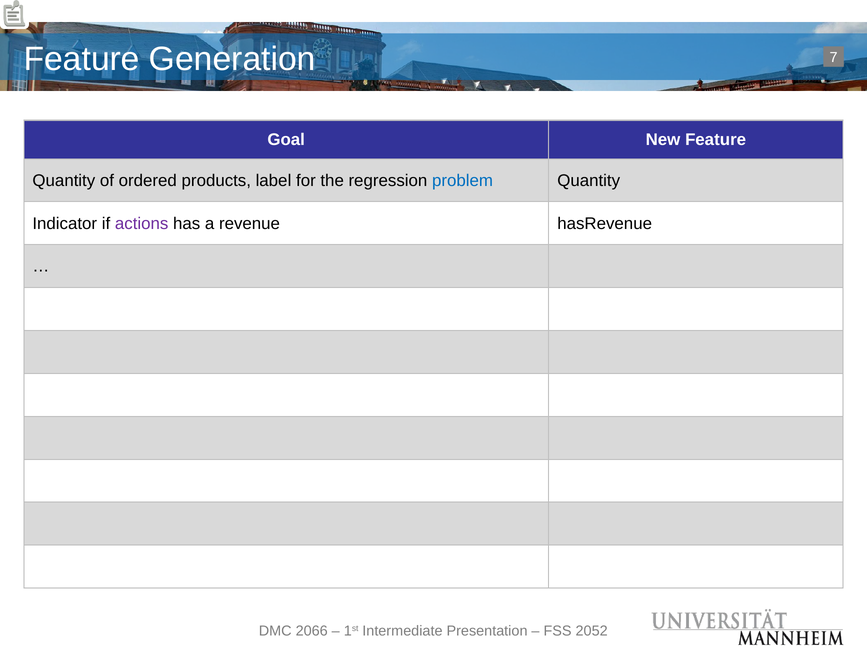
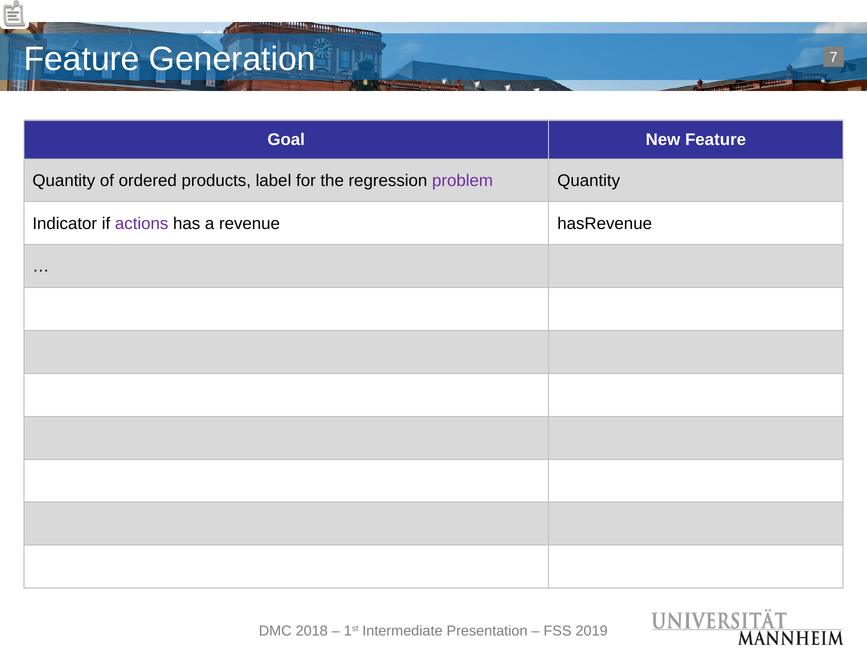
problem colour: blue -> purple (463, 181)
2066: 2066 -> 2018 (312, 631)
2052: 2052 -> 2019 (592, 631)
